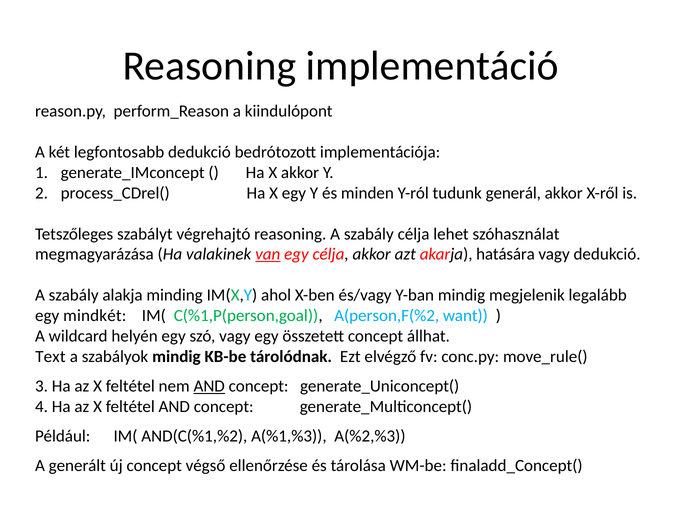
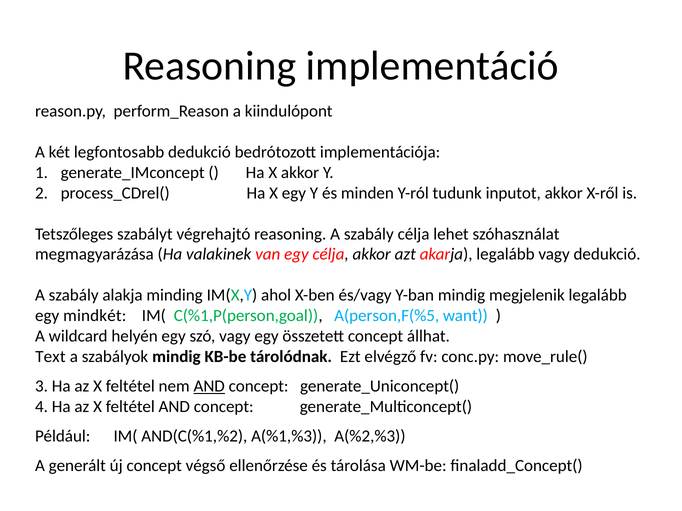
generál: generál -> inputot (513, 193)
van underline: present -> none (268, 255)
akarja hatására: hatására -> legalább (505, 255)
A(person,F(%2: A(person,F(%2 -> A(person,F(%5 (387, 316)
